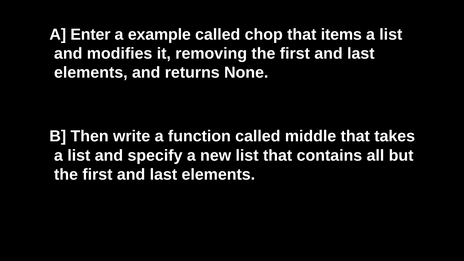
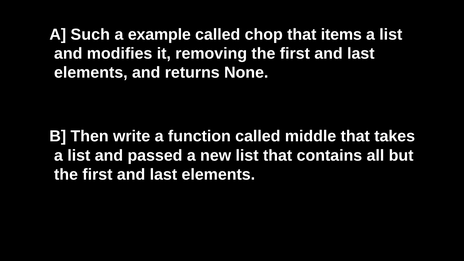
Enter: Enter -> Such (90, 34)
specify: specify -> passed (155, 155)
